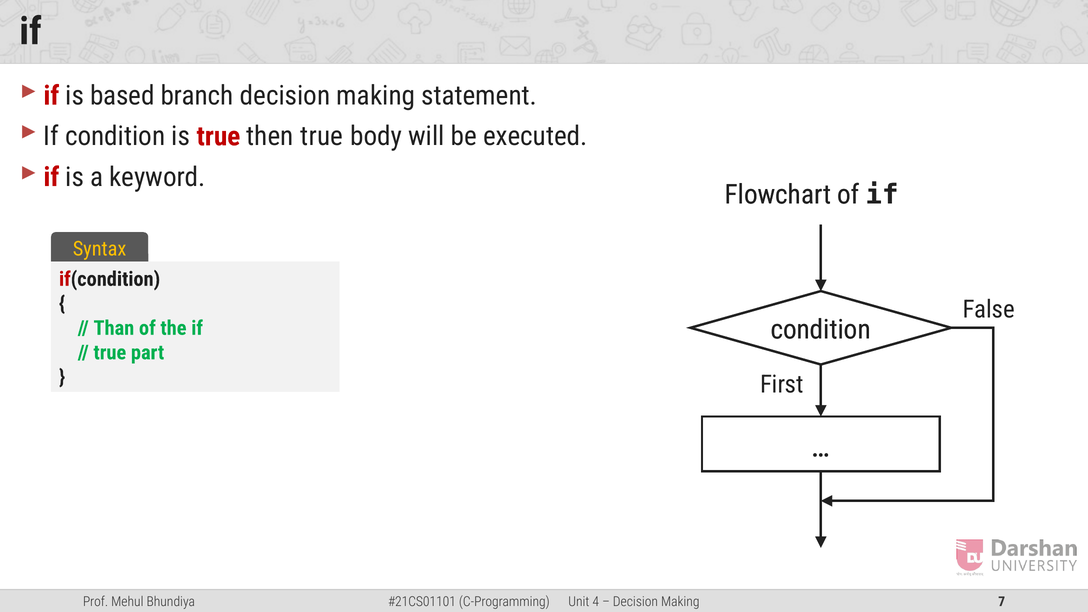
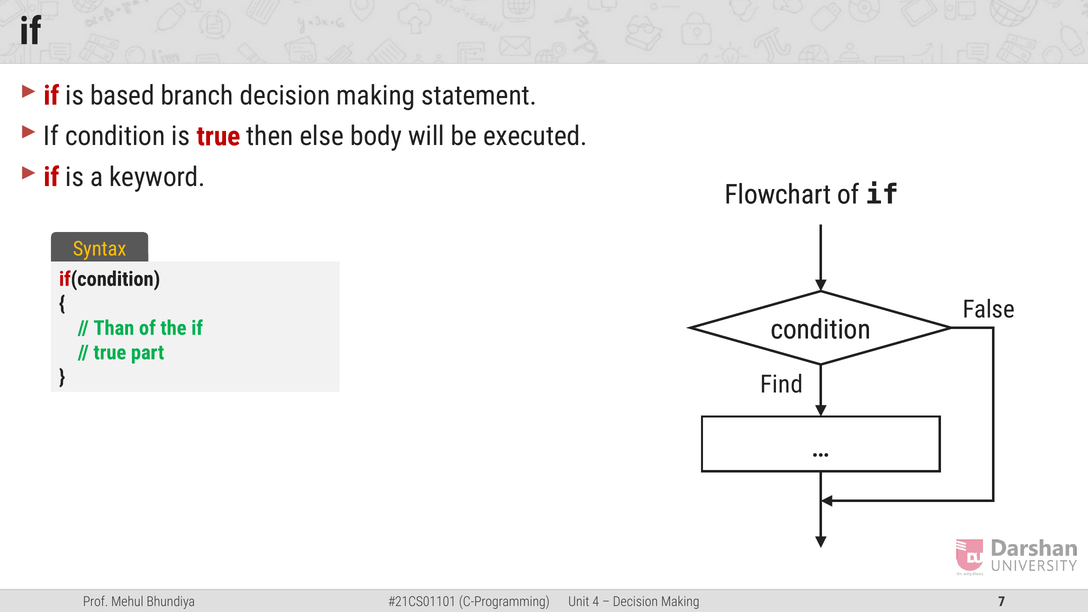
then true: true -> else (322, 136)
First: First -> Find (782, 384)
